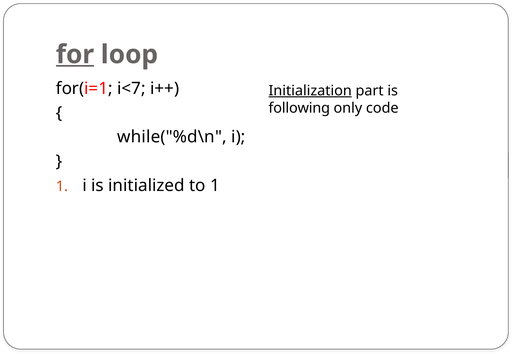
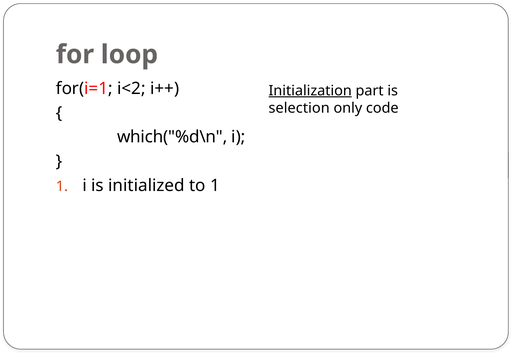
for underline: present -> none (75, 55)
i<7: i<7 -> i<2 (131, 89)
following: following -> selection (299, 108)
while("%d\n: while("%d\n -> which("%d\n (172, 137)
